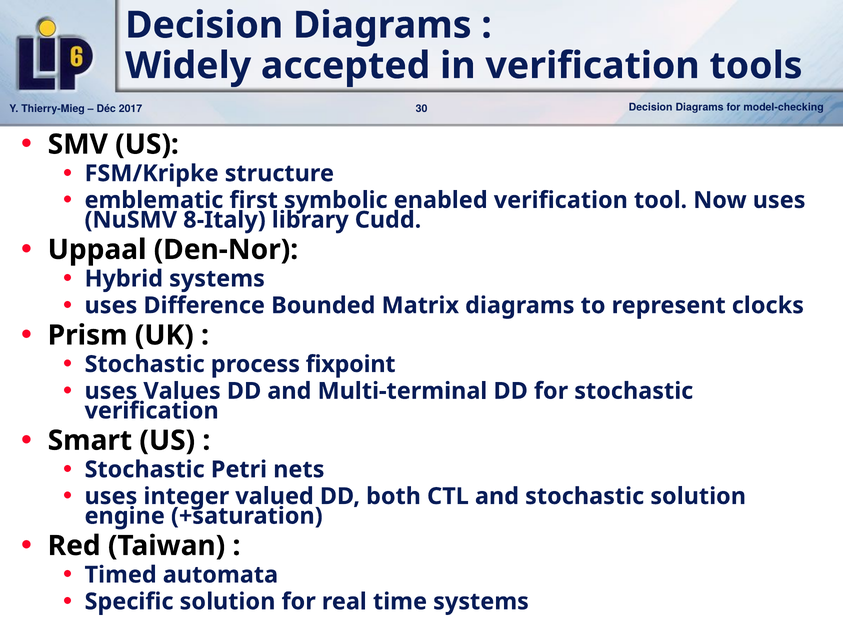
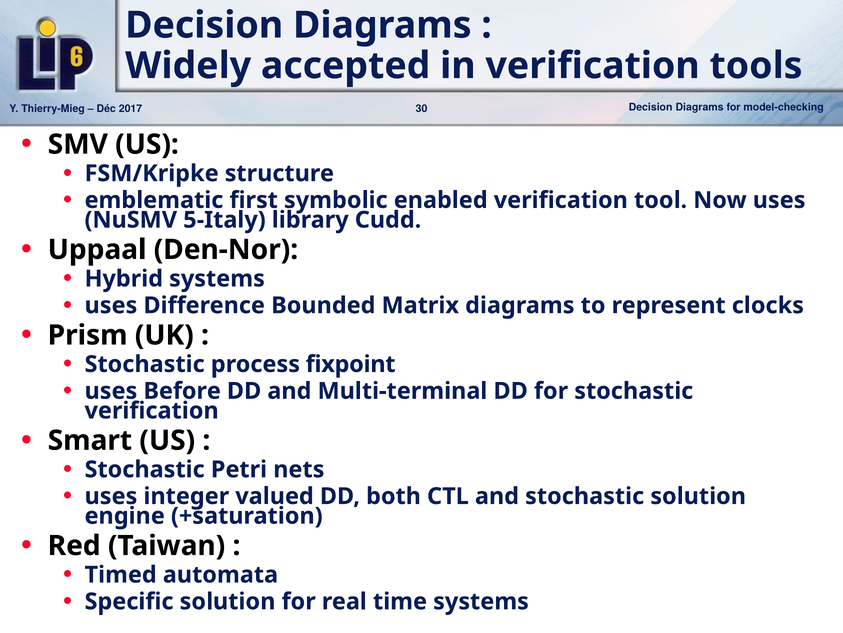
8-Italy: 8-Italy -> 5-Italy (224, 220)
Values: Values -> Before (182, 391)
